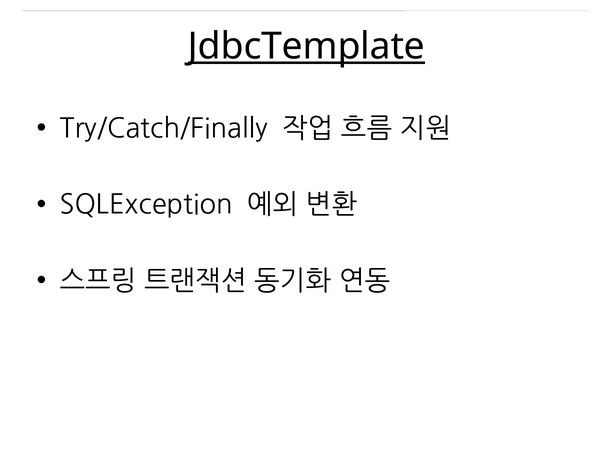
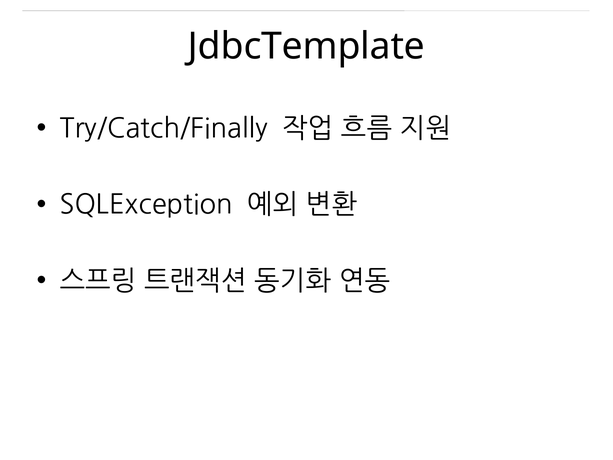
JdbcTemplate underline: present -> none (307, 47)
